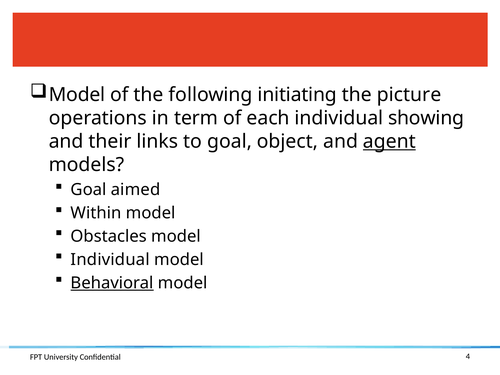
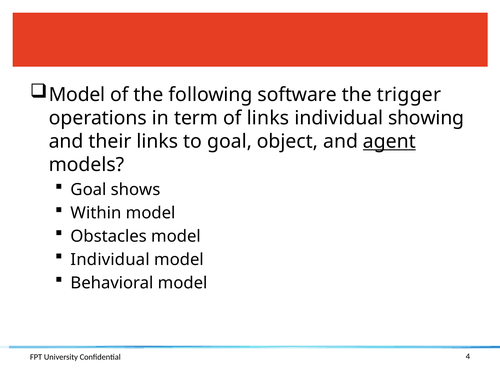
initiating: initiating -> software (297, 95)
picture: picture -> trigger (409, 95)
of each: each -> links (268, 118)
aimed: aimed -> shows (136, 190)
Behavioral underline: present -> none (112, 283)
